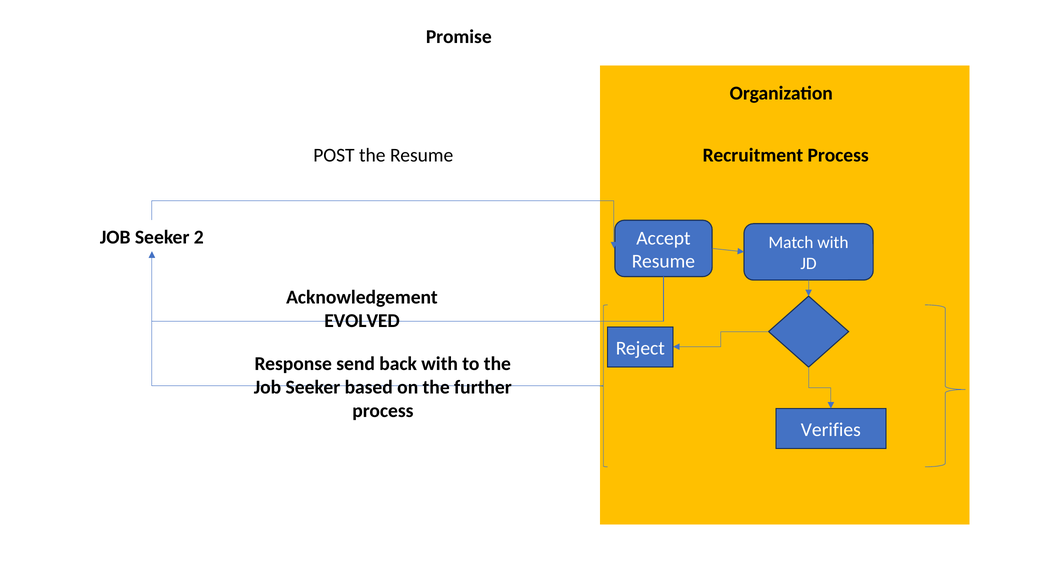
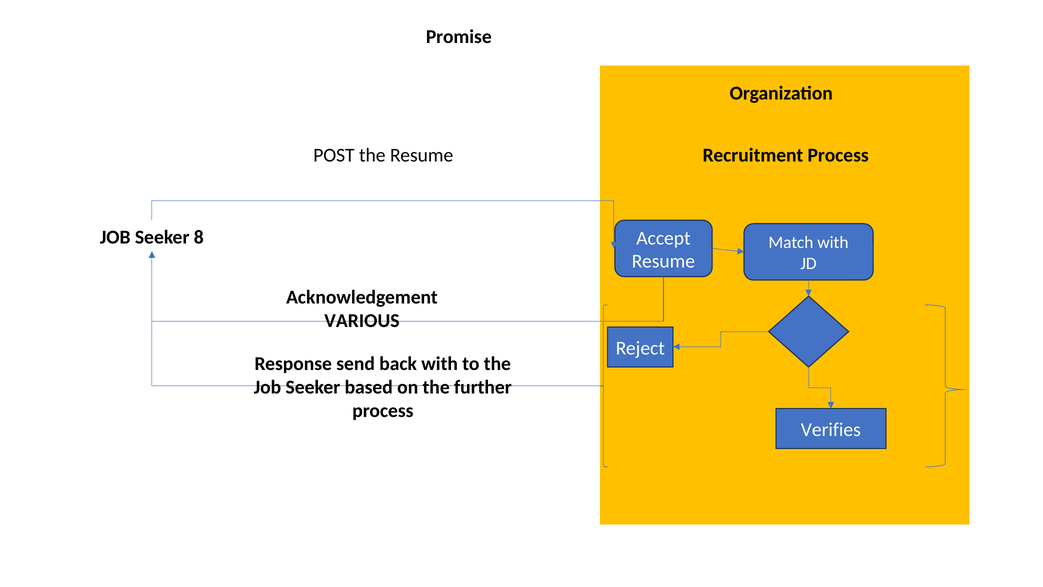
2: 2 -> 8 (199, 237)
EVOLVED: EVOLVED -> VARIOUS (362, 321)
